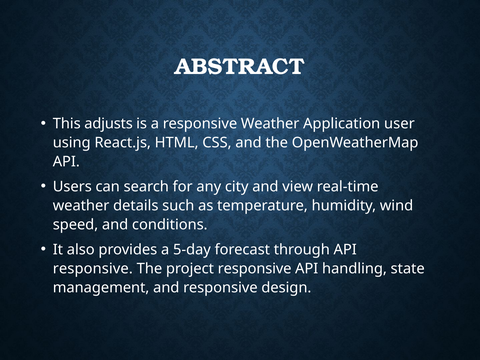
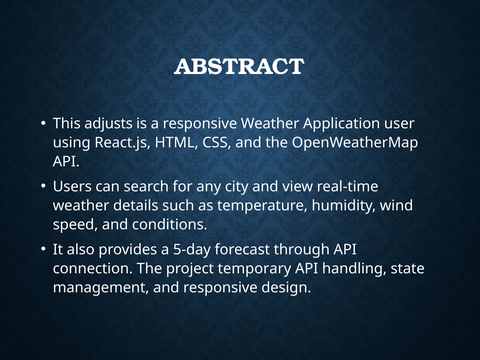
responsive: responsive -> connection (93, 269)
project responsive: responsive -> temporary (254, 269)
